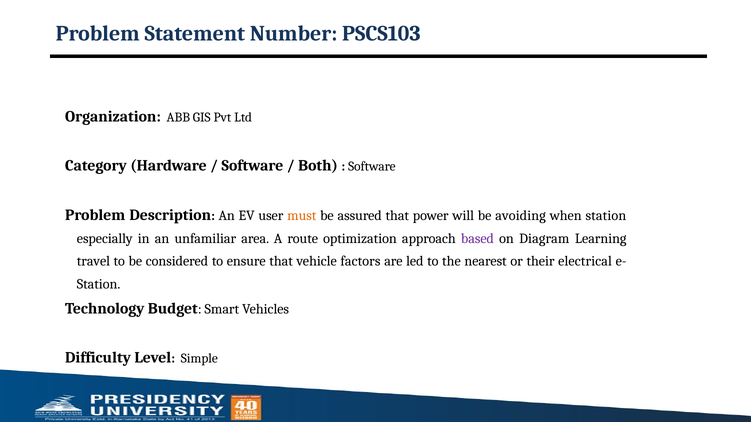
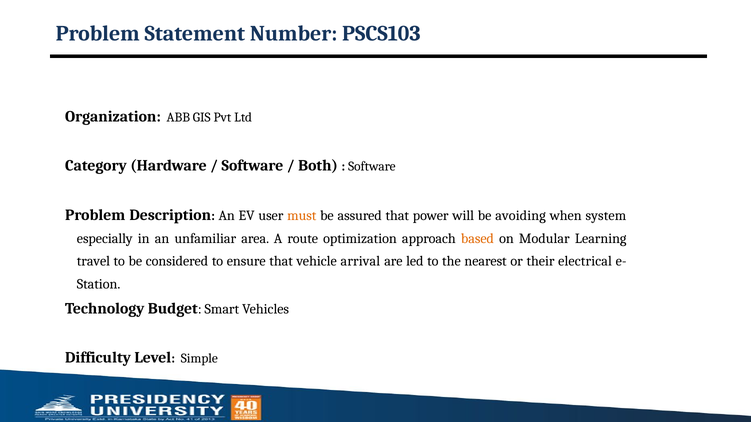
when station: station -> system (606, 216)
based colour: purple -> orange (477, 239)
Diagram: Diagram -> Modular (544, 239)
factors: factors -> arrival (360, 262)
